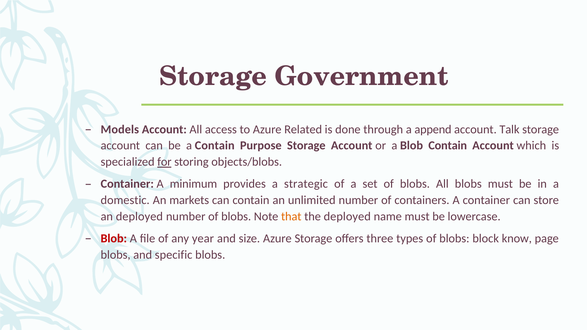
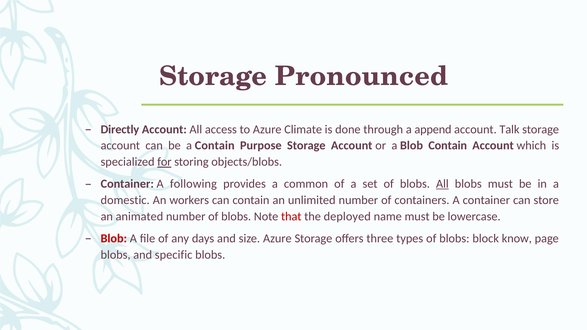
Government: Government -> Pronounced (362, 76)
Models: Models -> Directly (120, 129)
Related: Related -> Climate (303, 129)
minimum: minimum -> following (193, 184)
strategic: strategic -> common (306, 184)
All underline: none -> present (442, 184)
markets: markets -> workers (189, 200)
an deployed: deployed -> animated (139, 217)
that colour: orange -> red (291, 217)
year: year -> days (203, 239)
